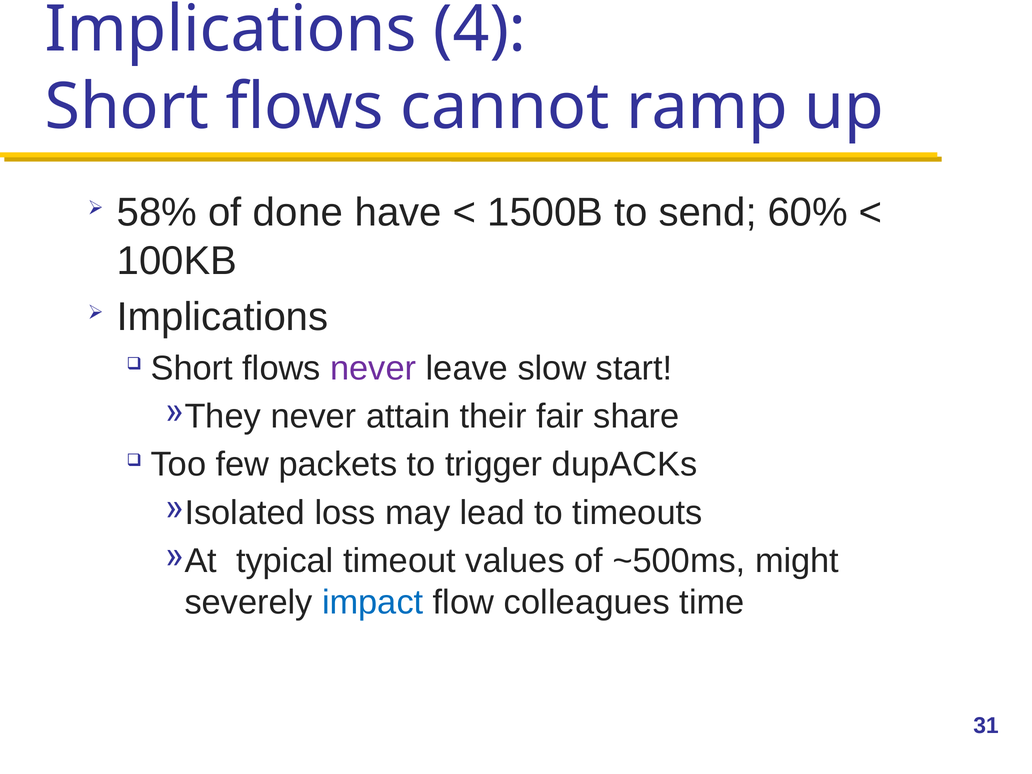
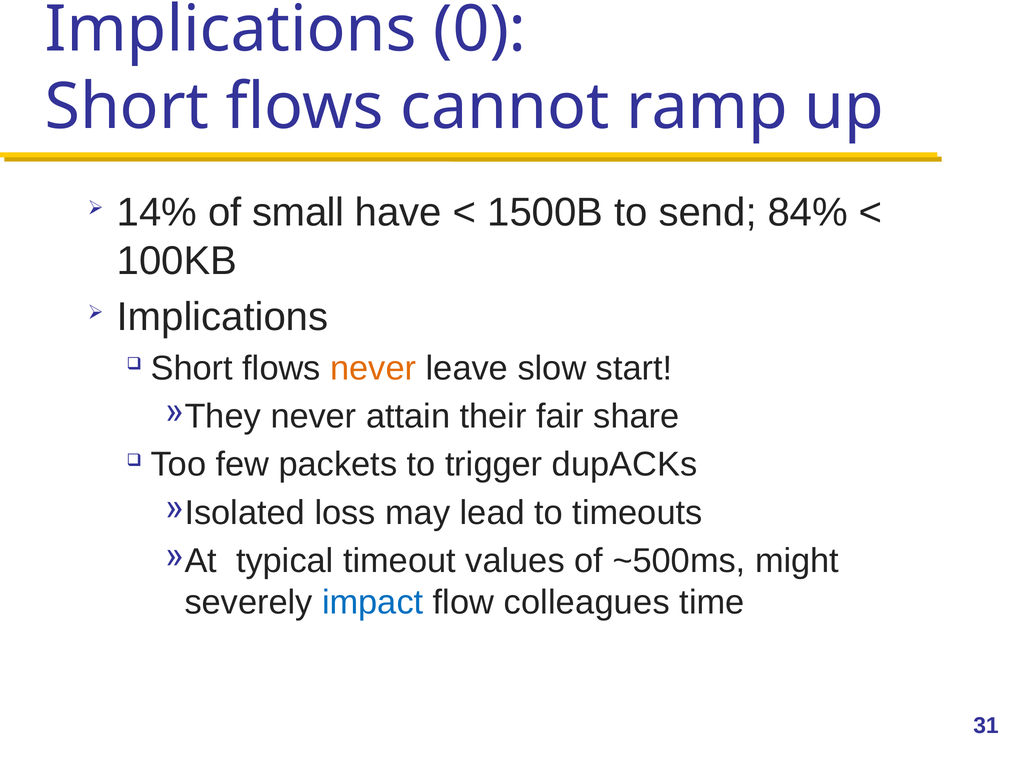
4: 4 -> 0 (480, 29)
58%: 58% -> 14% (157, 213)
done: done -> small (298, 213)
60%: 60% -> 84% (808, 213)
never colour: purple -> orange (373, 368)
